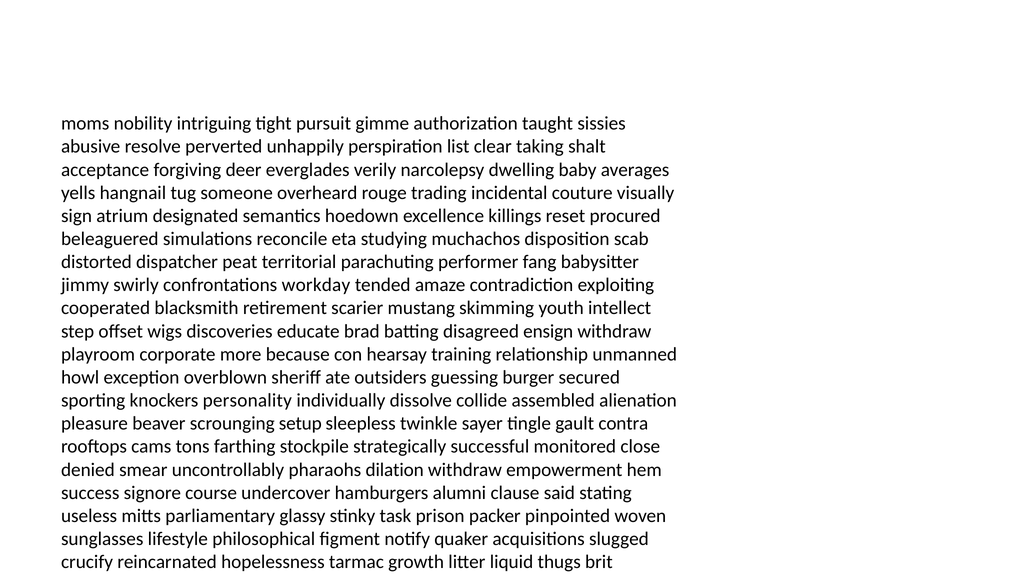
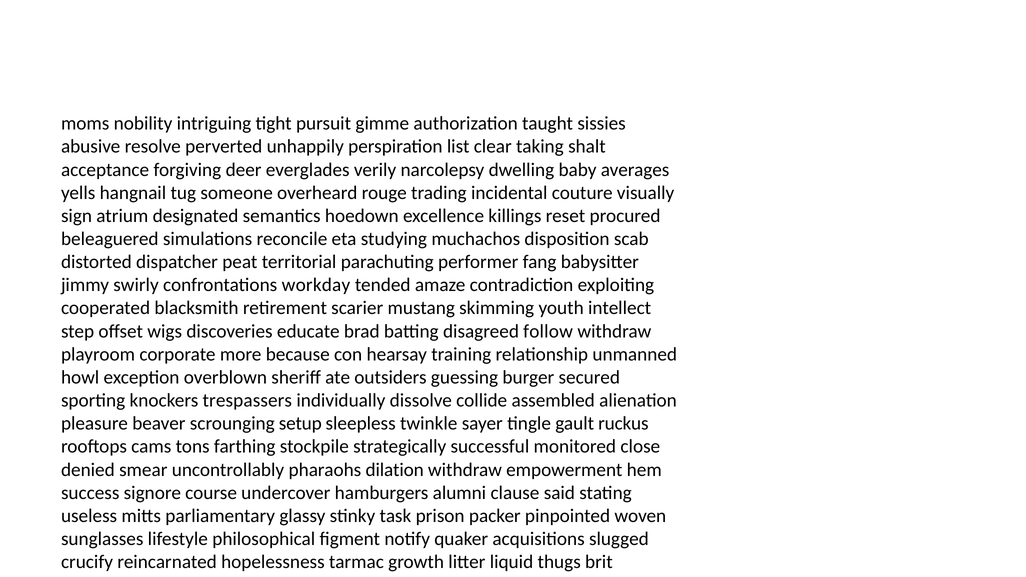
ensign: ensign -> follow (548, 331)
personality: personality -> trespassers (247, 401)
contra: contra -> ruckus (623, 424)
